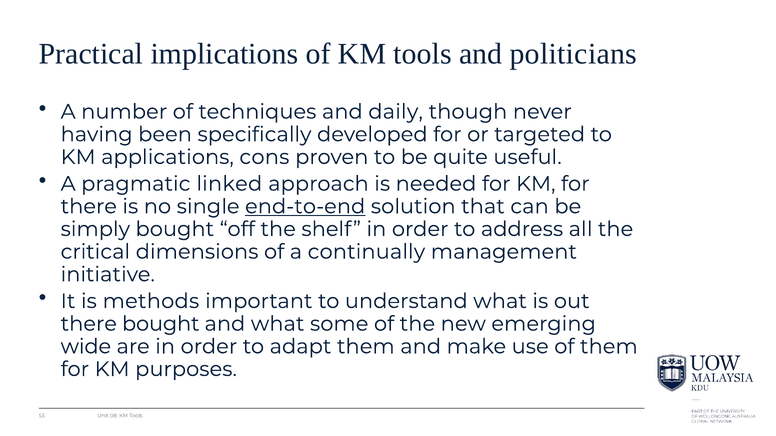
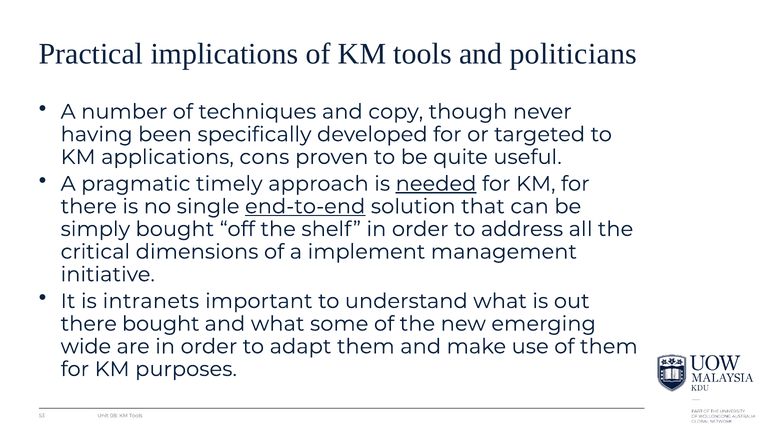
daily: daily -> copy (396, 112)
linked: linked -> timely (229, 184)
needed underline: none -> present (436, 184)
continually: continually -> implement (366, 252)
methods: methods -> intranets (151, 301)
